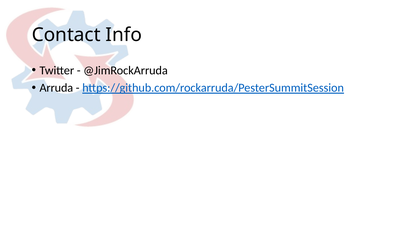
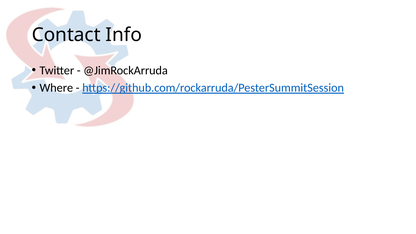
Arruda: Arruda -> Where (56, 88)
